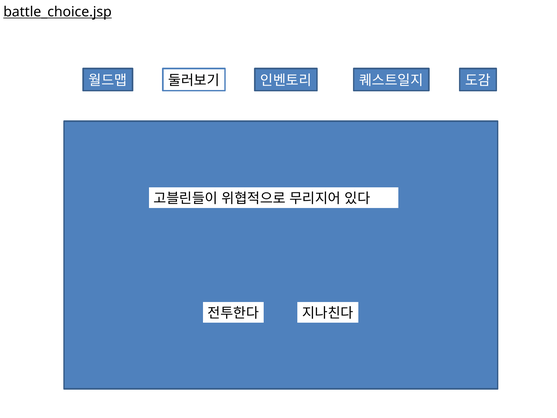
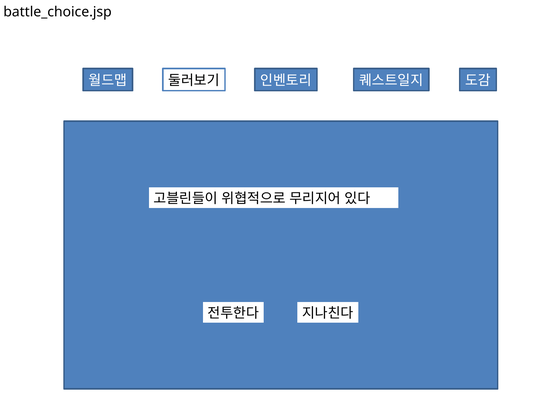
battle_choice.jsp underline: present -> none (58, 12)
